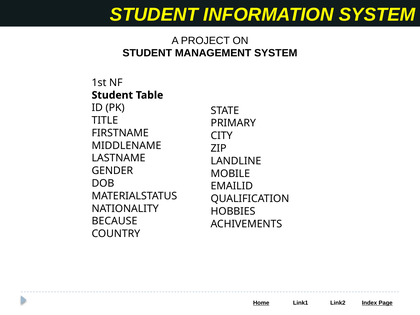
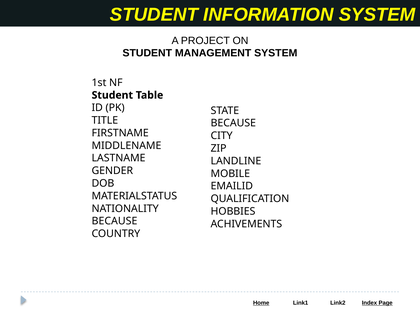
PRIMARY: PRIMARY -> BECAUSE (233, 123)
